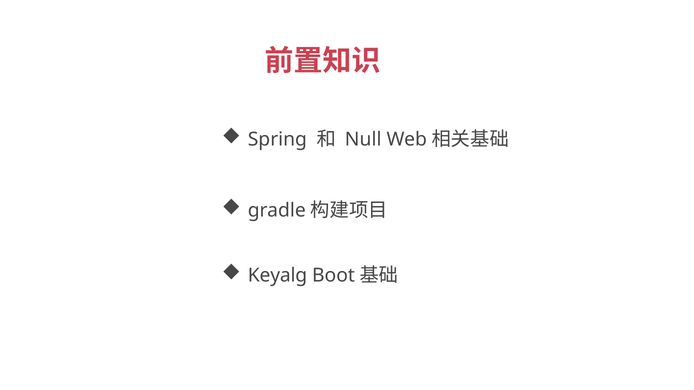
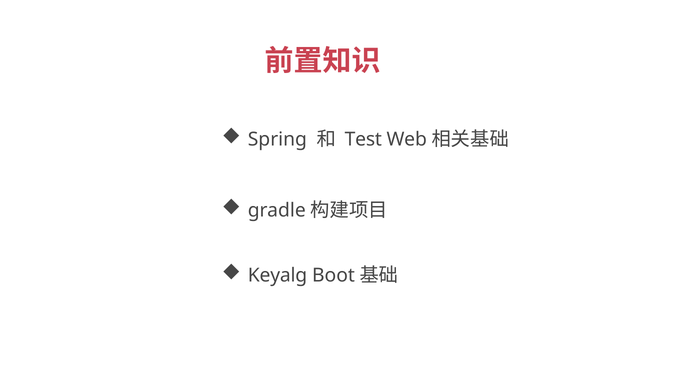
Null: Null -> Test (363, 139)
